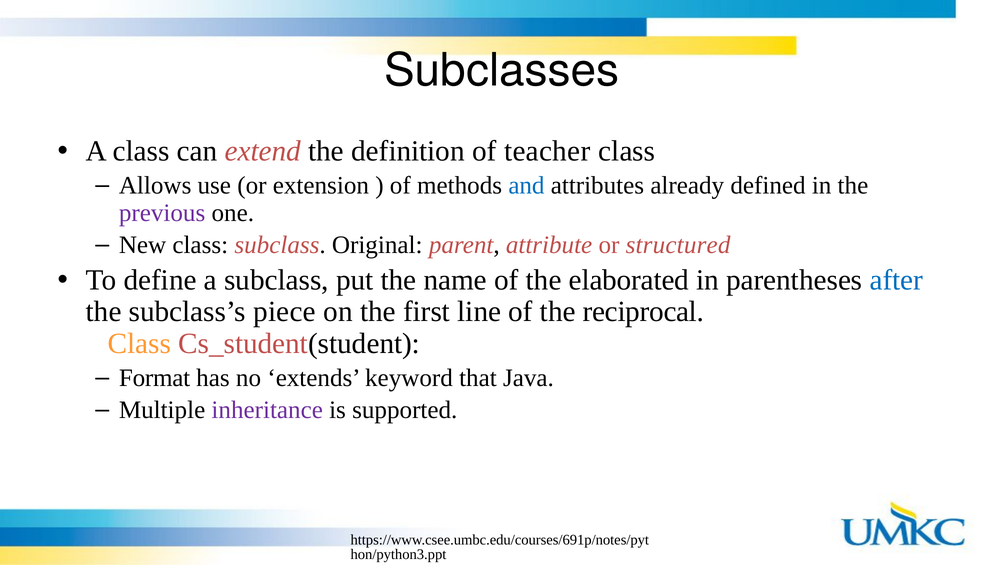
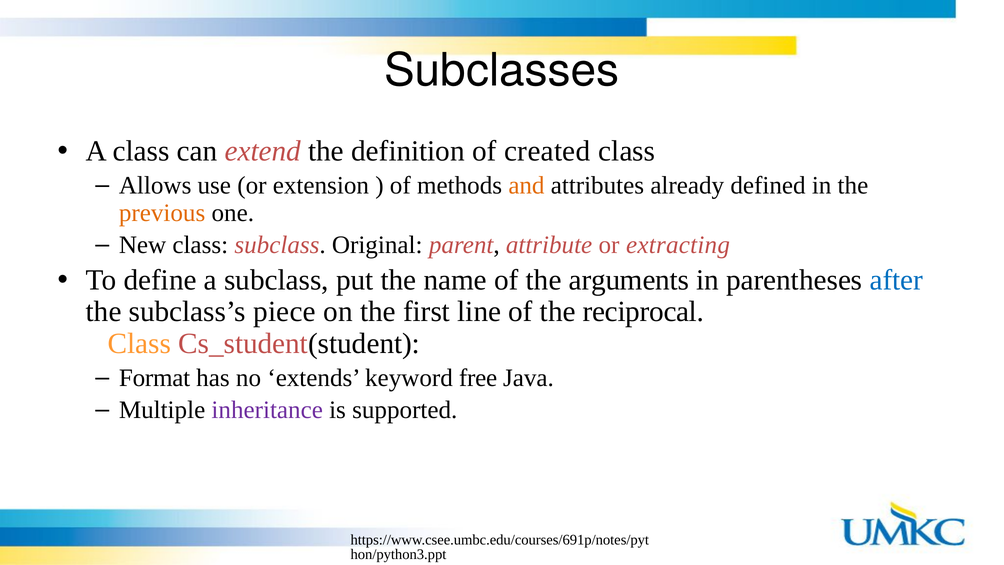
teacher: teacher -> created (547, 151)
and colour: blue -> orange (526, 186)
previous colour: purple -> orange (162, 213)
structured: structured -> extracting (678, 245)
elaborated: elaborated -> arguments (629, 280)
that: that -> free (478, 378)
